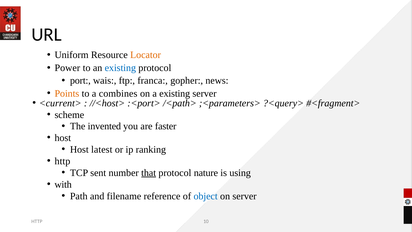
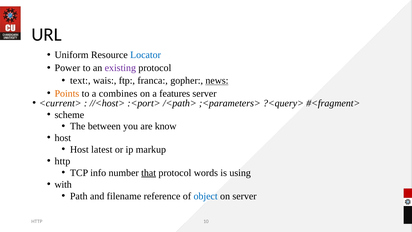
Locator colour: orange -> blue (146, 55)
existing colour: blue -> purple (120, 68)
port: port -> text (80, 81)
news underline: none -> present (217, 81)
a existing: existing -> features (175, 93)
invented: invented -> between (104, 126)
faster: faster -> know (166, 126)
ranking: ranking -> markup (151, 149)
sent: sent -> info (98, 173)
nature: nature -> words (206, 173)
